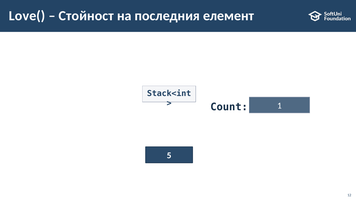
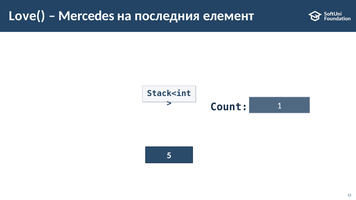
Стойност: Стойност -> Mercedes (86, 16)
